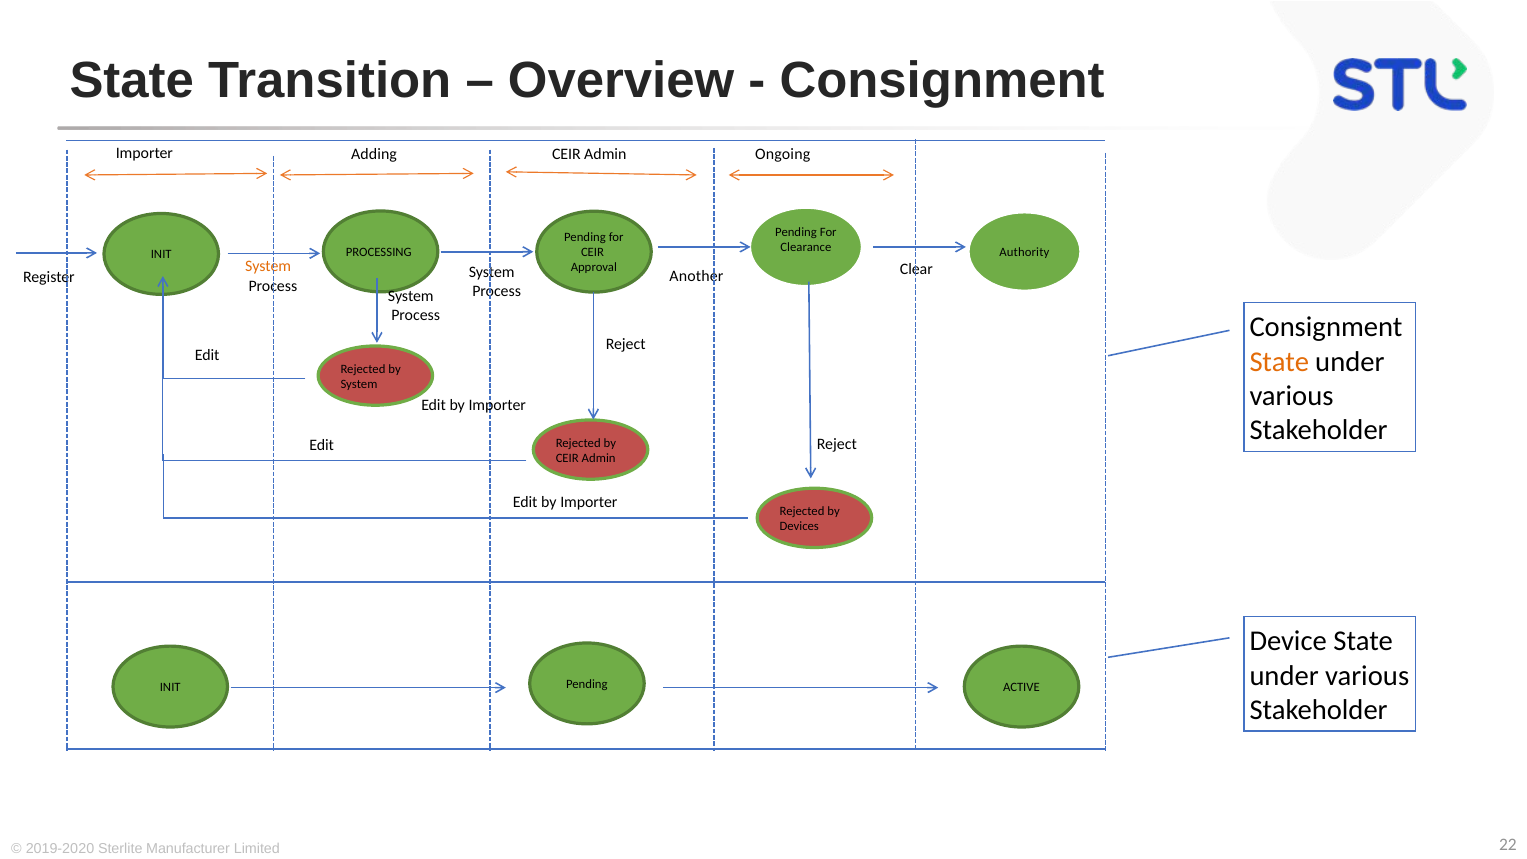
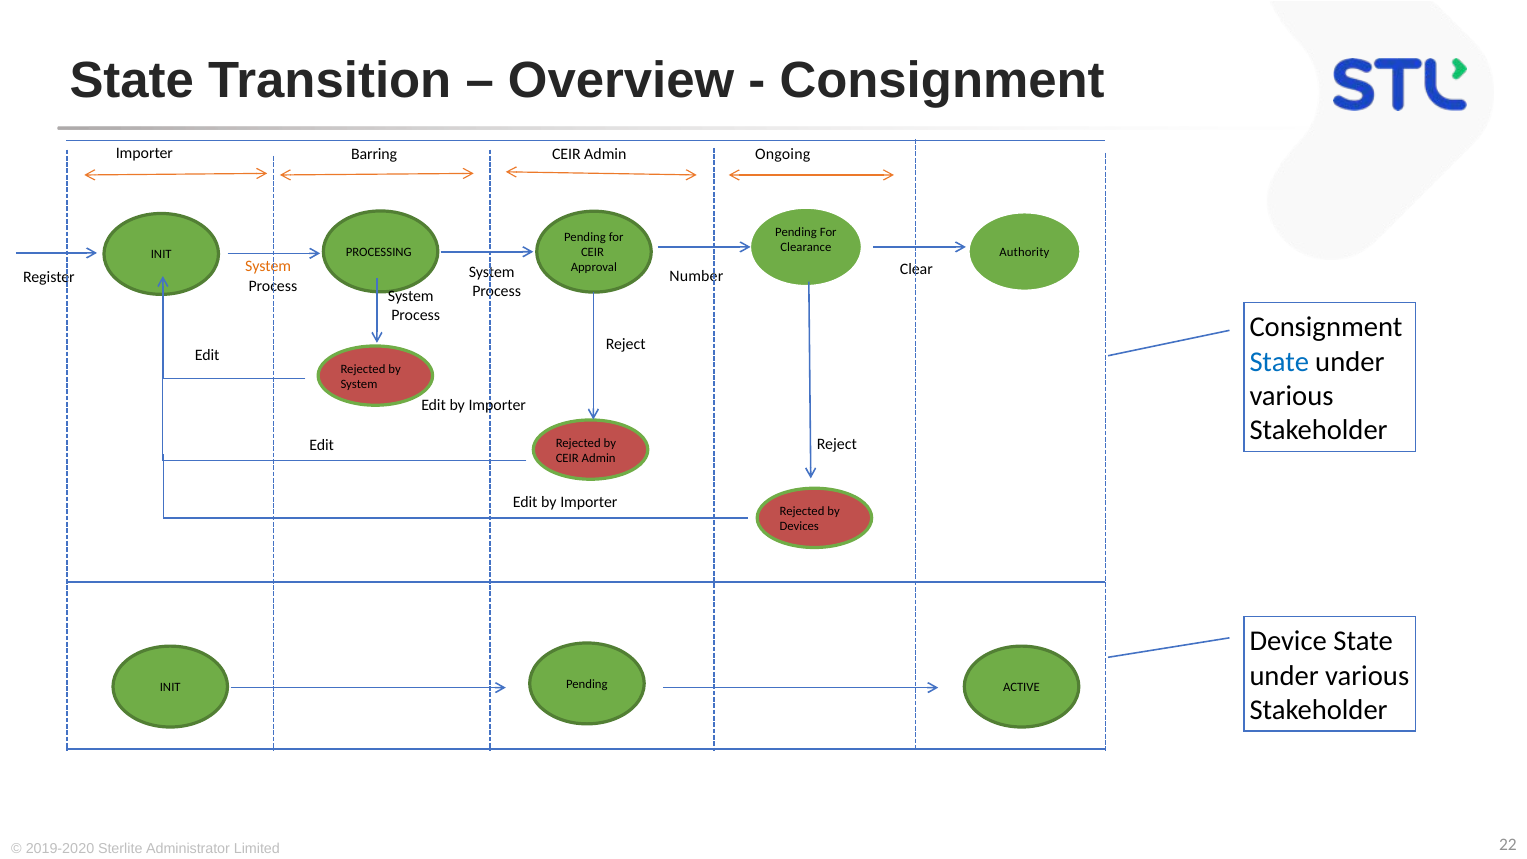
Adding: Adding -> Barring (374, 154)
Another: Another -> Number (696, 277)
State colour: orange -> blue (1279, 362)
Manufacturer: Manufacturer -> Administrator (188, 849)
